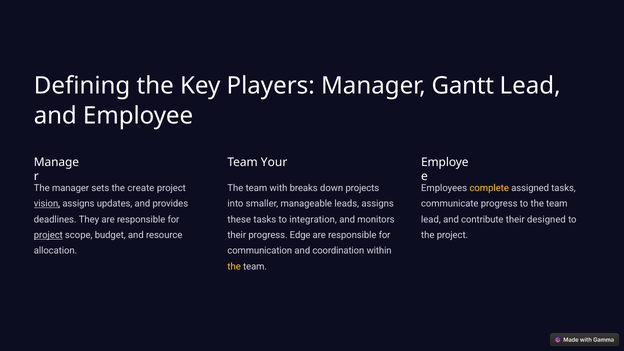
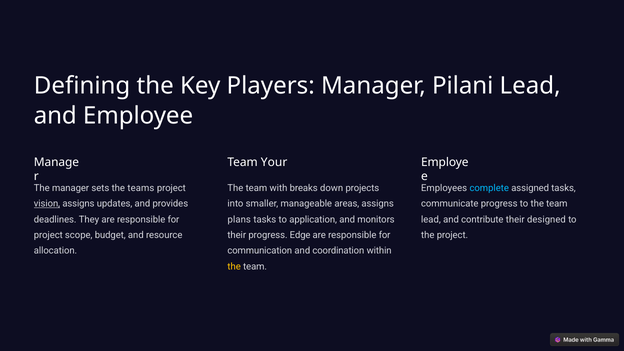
Gantt: Gantt -> Pilani (463, 86)
create: create -> teams (141, 188)
complete colour: yellow -> light blue (489, 188)
leads: leads -> areas (347, 204)
these: these -> plans (239, 219)
integration: integration -> application (313, 219)
project underline: present -> none (48, 235)
